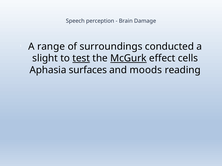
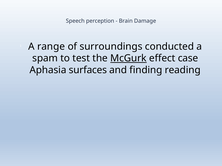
slight: slight -> spam (45, 58)
test underline: present -> none (81, 58)
cells: cells -> case (188, 58)
moods: moods -> finding (146, 70)
